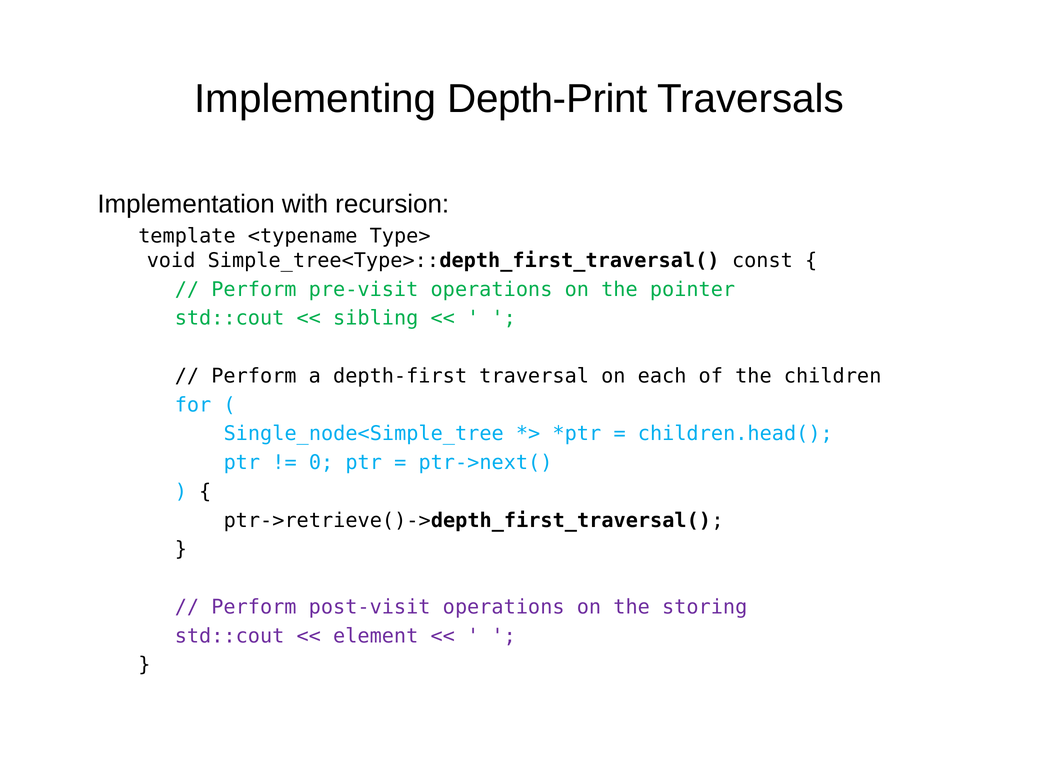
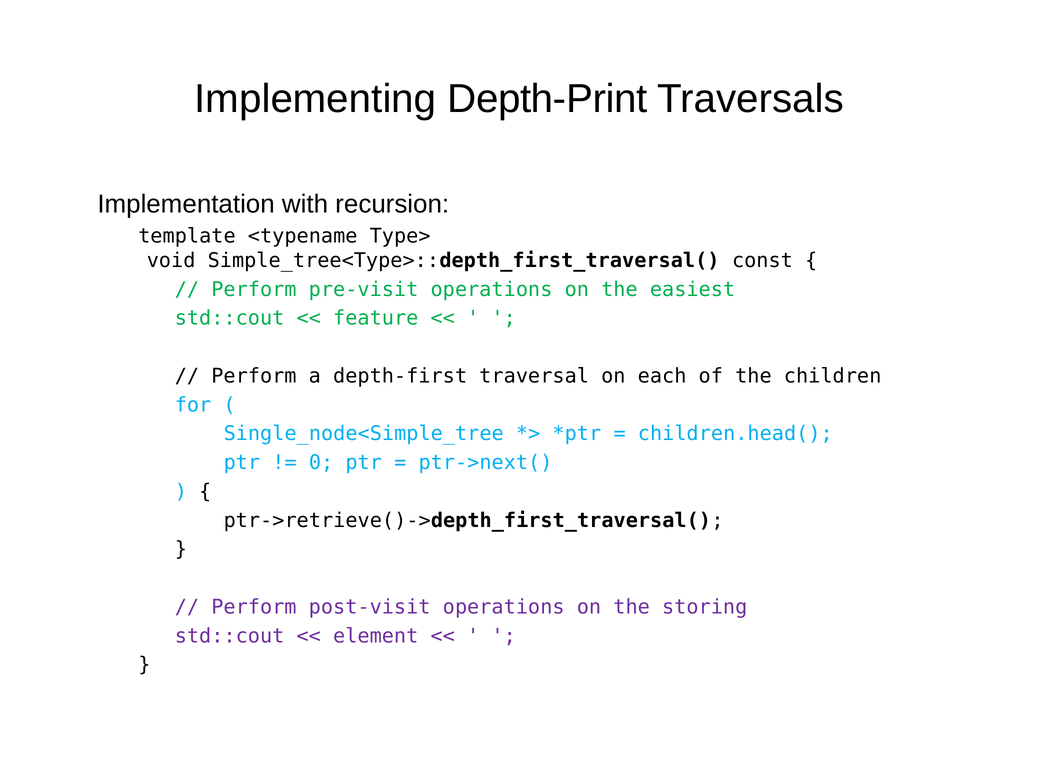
pointer: pointer -> easiest (693, 289)
sibling: sibling -> feature (376, 318)
